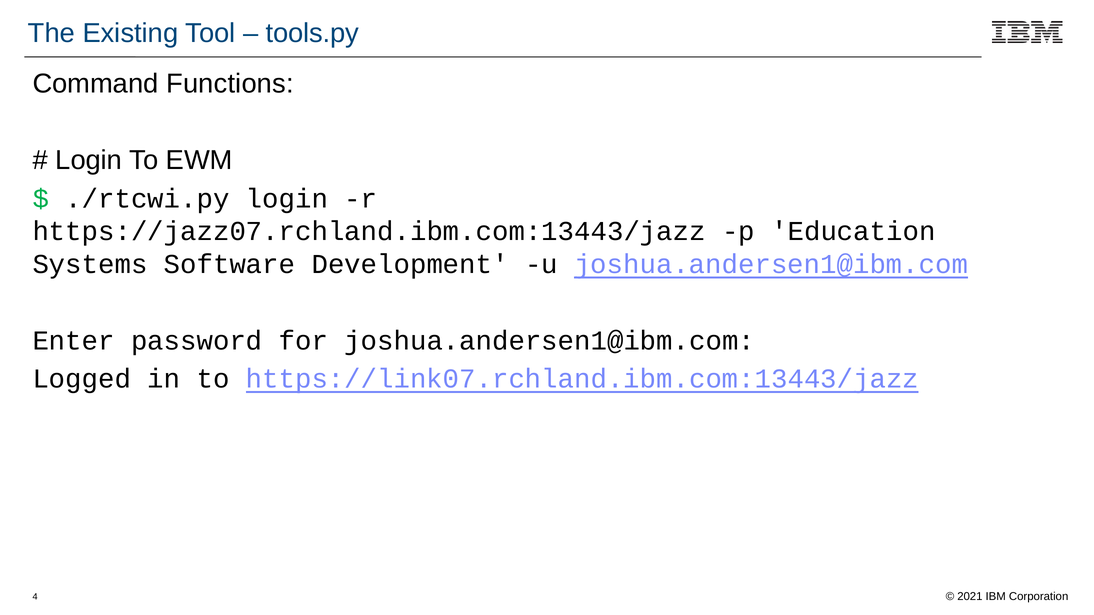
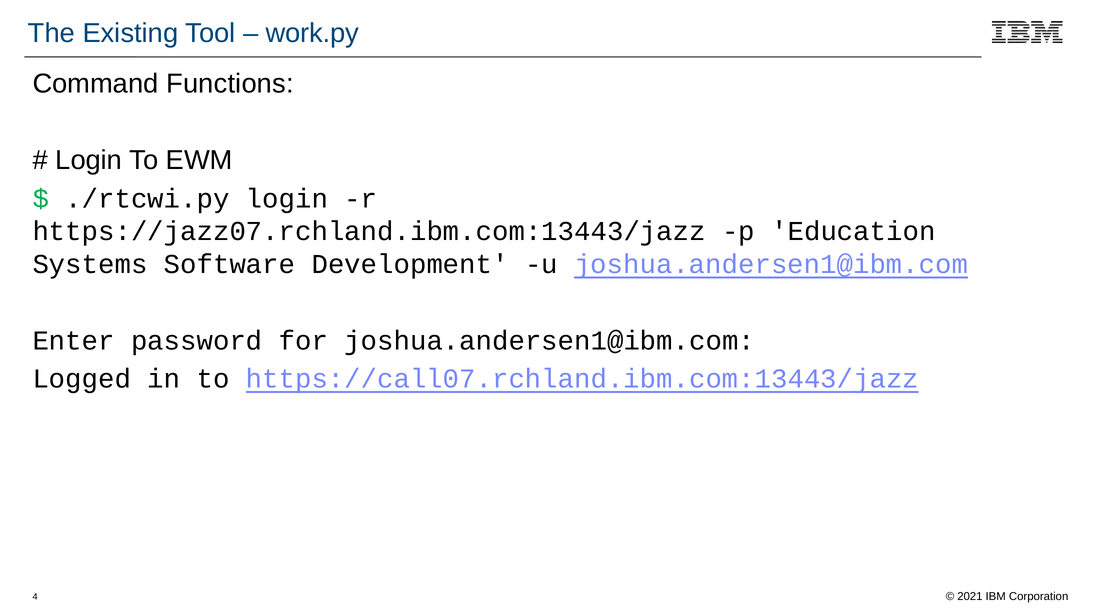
tools.py: tools.py -> work.py (312, 33)
https://link07.rchland.ibm.com:13443/jazz: https://link07.rchland.ibm.com:13443/jazz -> https://call07.rchland.ibm.com:13443/jazz (582, 379)
